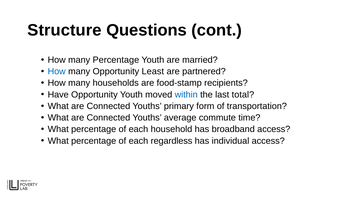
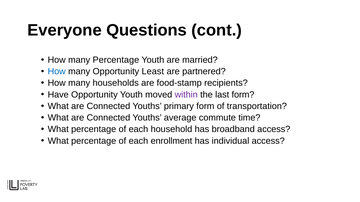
Structure: Structure -> Everyone (65, 30)
within colour: blue -> purple (186, 95)
last total: total -> form (243, 95)
regardless: regardless -> enrollment (171, 141)
